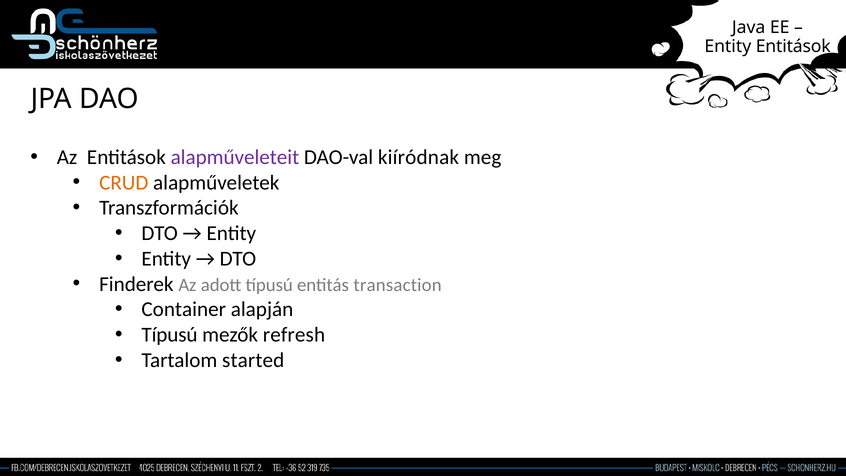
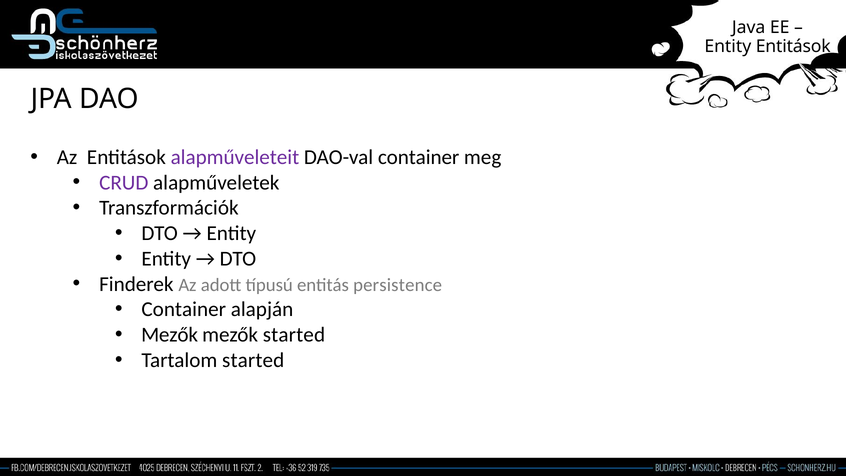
DAO-val kiíródnak: kiíródnak -> container (419, 157)
CRUD colour: orange -> purple (124, 183)
transaction: transaction -> persistence (398, 285)
Típusú: Típusú -> Mezők (170, 335)
mezők refresh: refresh -> started (294, 335)
